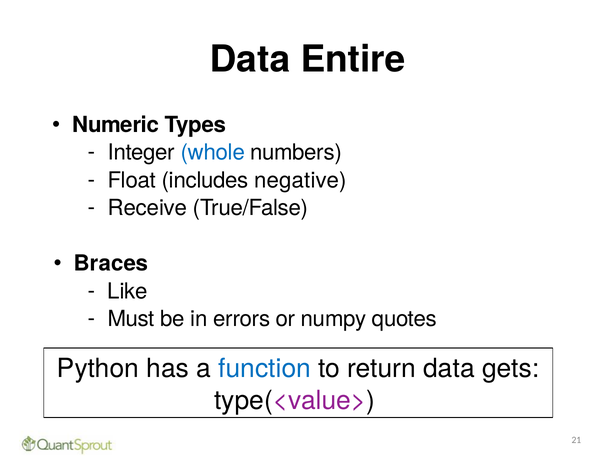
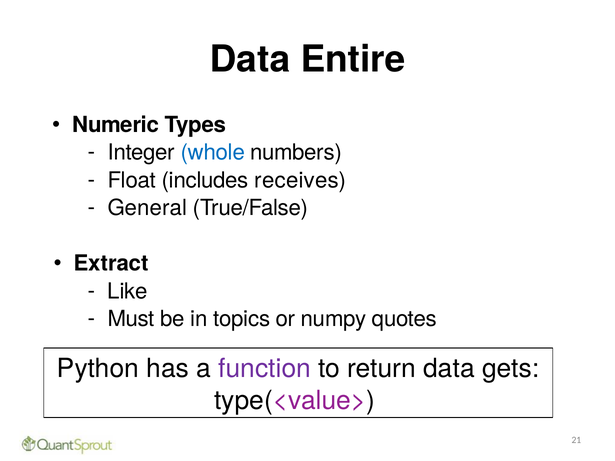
negative: negative -> receives (300, 181)
Receive: Receive -> General (147, 208)
Braces: Braces -> Extract (111, 264)
errors: errors -> topics (242, 319)
function colour: blue -> purple (265, 369)
